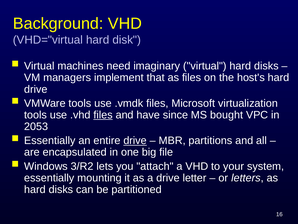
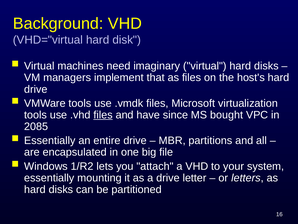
2053: 2053 -> 2085 (36, 126)
drive underline: present -> none (135, 140)
3/R2: 3/R2 -> 1/R2 (82, 166)
